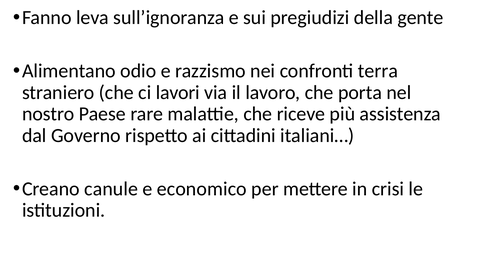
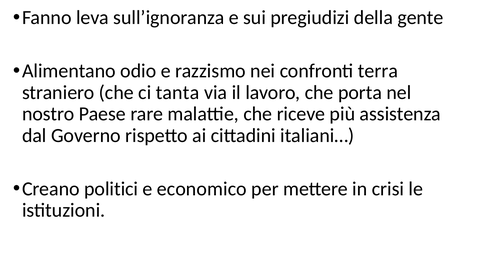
lavori: lavori -> tanta (178, 92)
canule: canule -> politici (111, 188)
